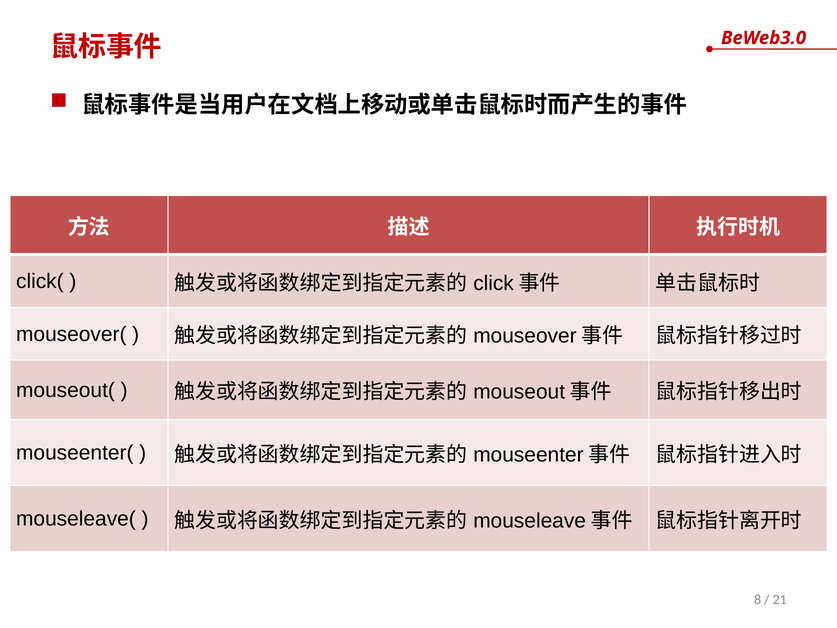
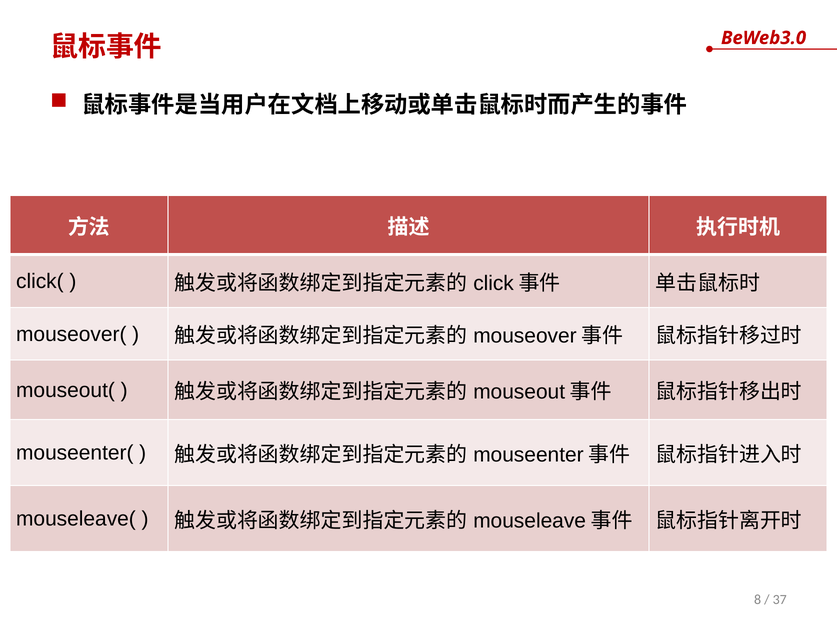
21: 21 -> 37 (780, 599)
